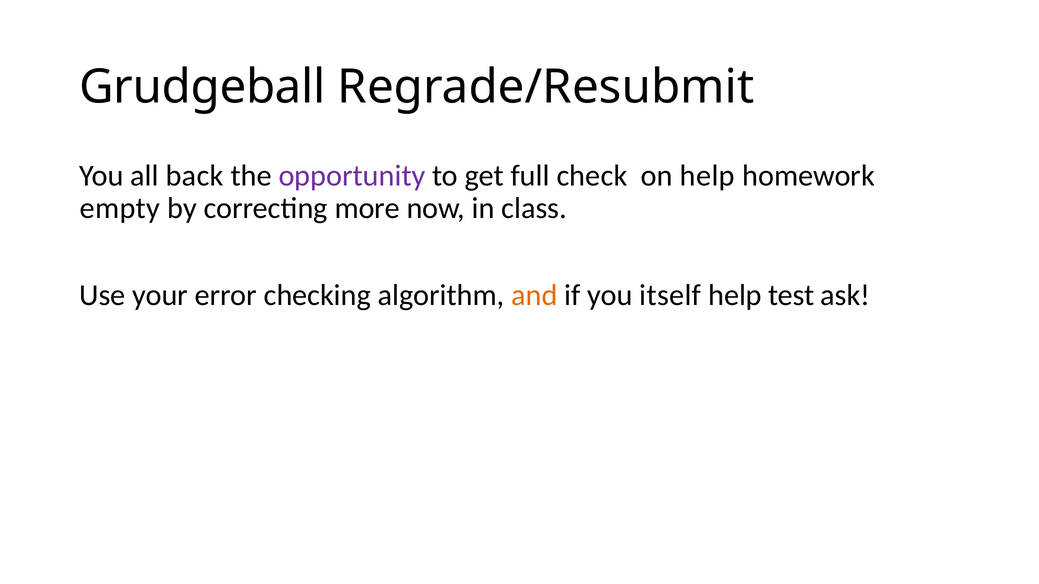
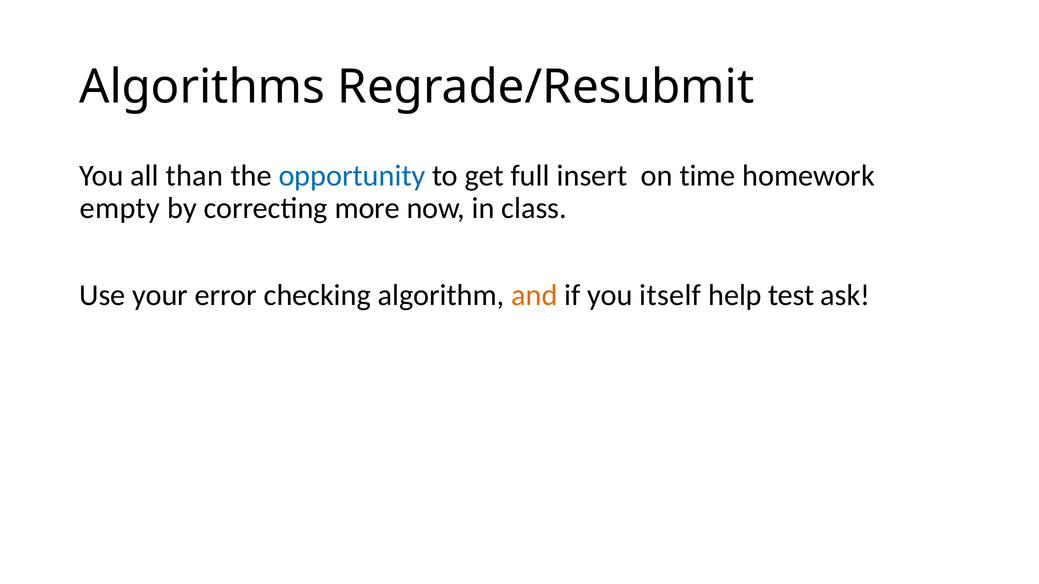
Grudgeball: Grudgeball -> Algorithms (202, 87)
back: back -> than (195, 176)
opportunity colour: purple -> blue (352, 176)
check: check -> insert (592, 176)
on help: help -> time (708, 176)
